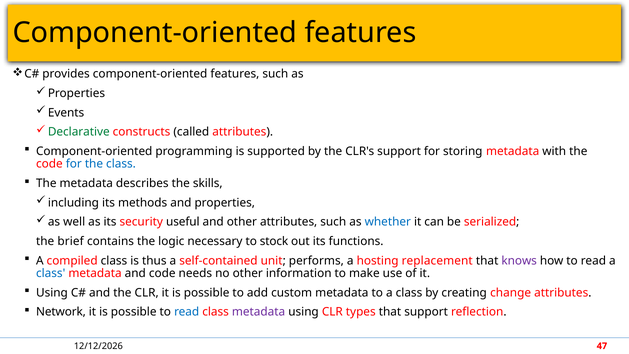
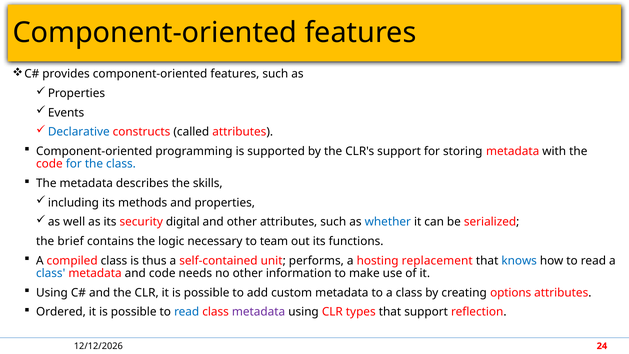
Declarative colour: green -> blue (79, 132)
useful: useful -> digital (183, 222)
stock: stock -> team (274, 241)
knows colour: purple -> blue (519, 260)
change: change -> options (511, 293)
Network: Network -> Ordered (61, 312)
47: 47 -> 24 (602, 346)
